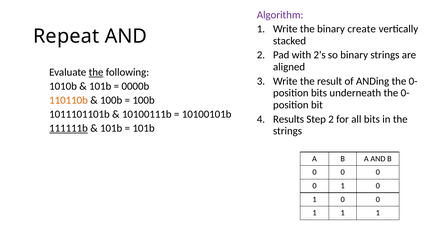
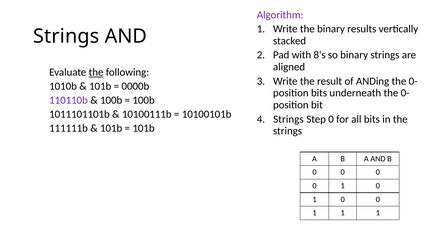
create: create -> results (362, 29)
Repeat: Repeat -> Strings (66, 36)
2’s: 2’s -> 8’s (320, 55)
110110b colour: orange -> purple (69, 100)
Results: Results -> Strings (288, 119)
Step 2: 2 -> 0 (331, 119)
111111b underline: present -> none (69, 128)
